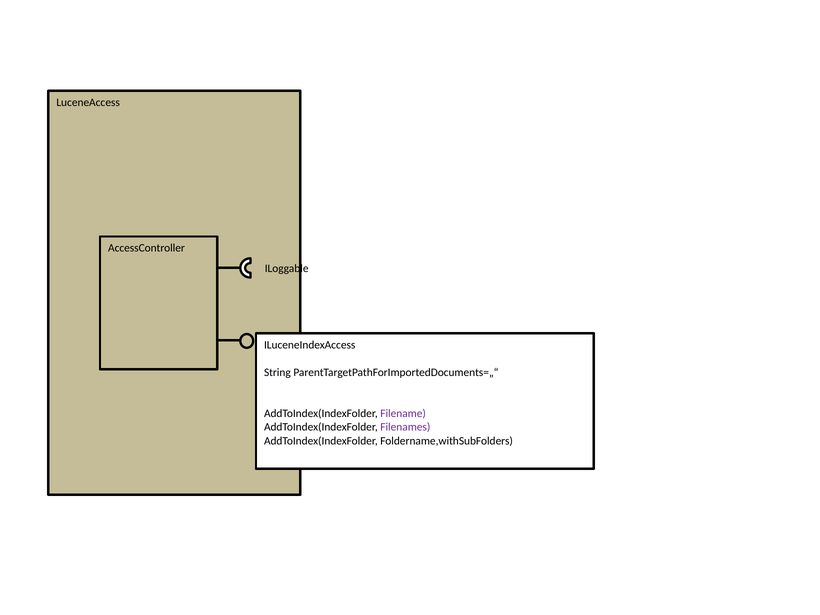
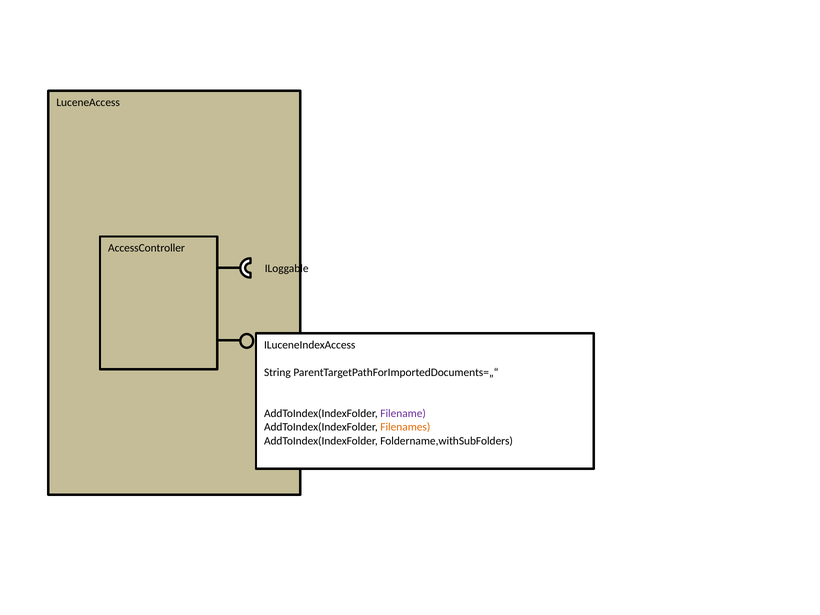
Filenames colour: purple -> orange (405, 427)
